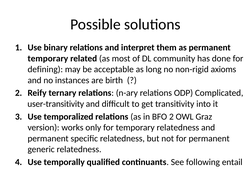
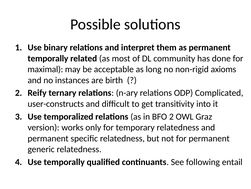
temporary: temporary -> temporally (48, 58)
defining: defining -> maximal (45, 69)
user-transitivity: user-transitivity -> user-constructs (56, 103)
